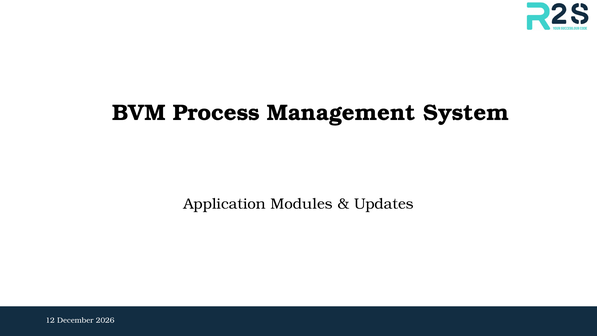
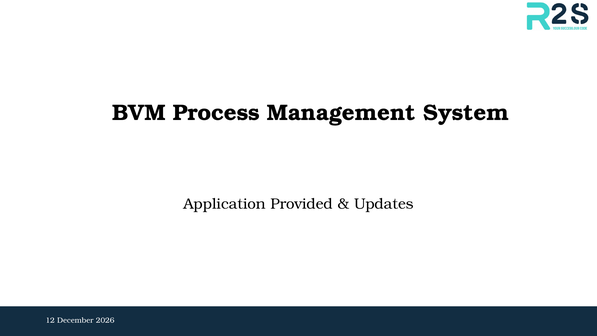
Modules: Modules -> Provided (302, 204)
